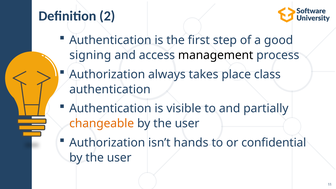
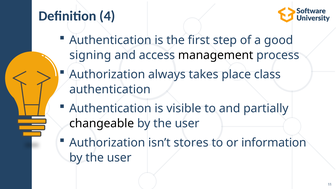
2: 2 -> 4 (107, 16)
changeable colour: orange -> black (102, 123)
hands: hands -> stores (191, 143)
confidential: confidential -> information (274, 143)
